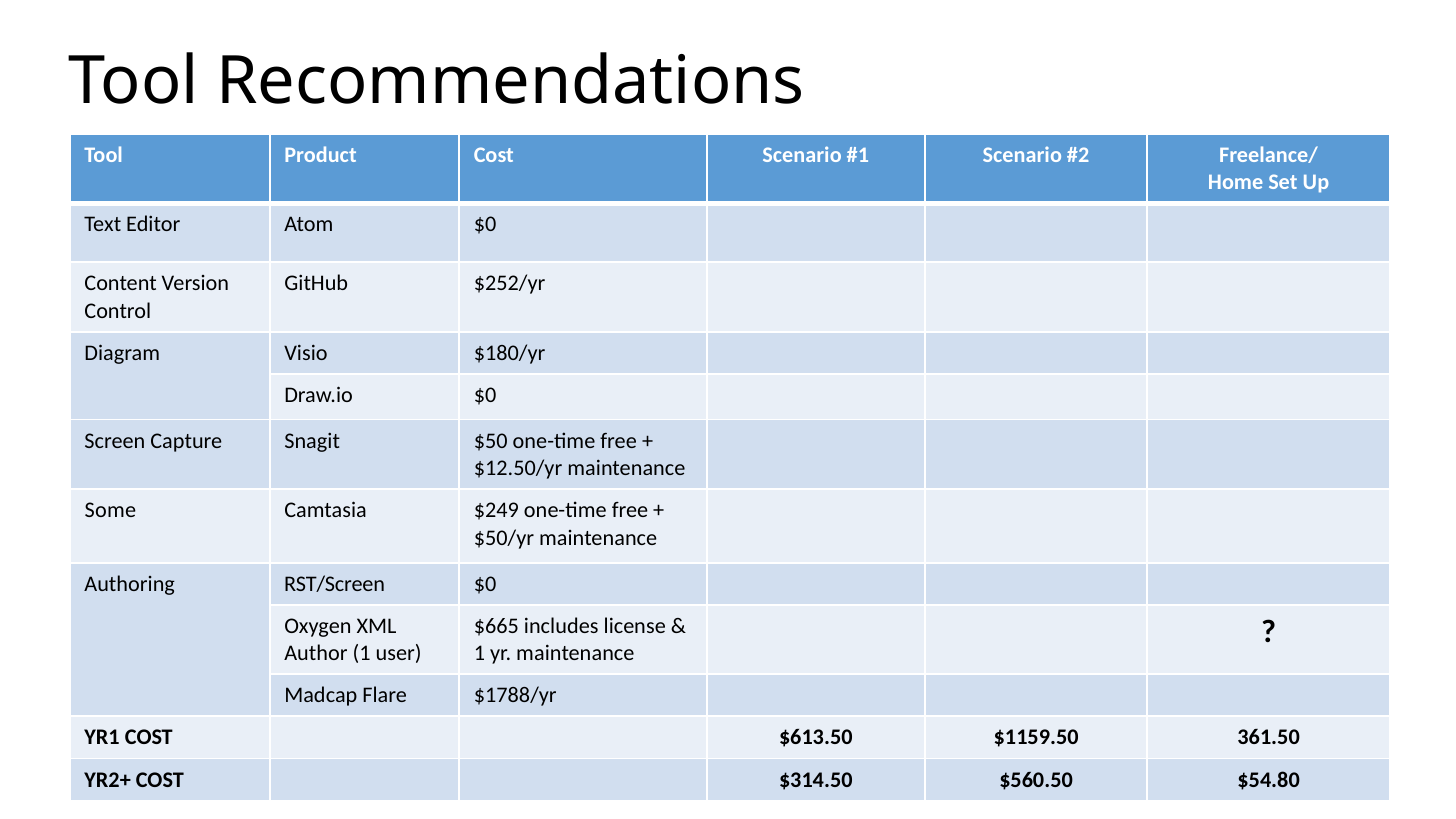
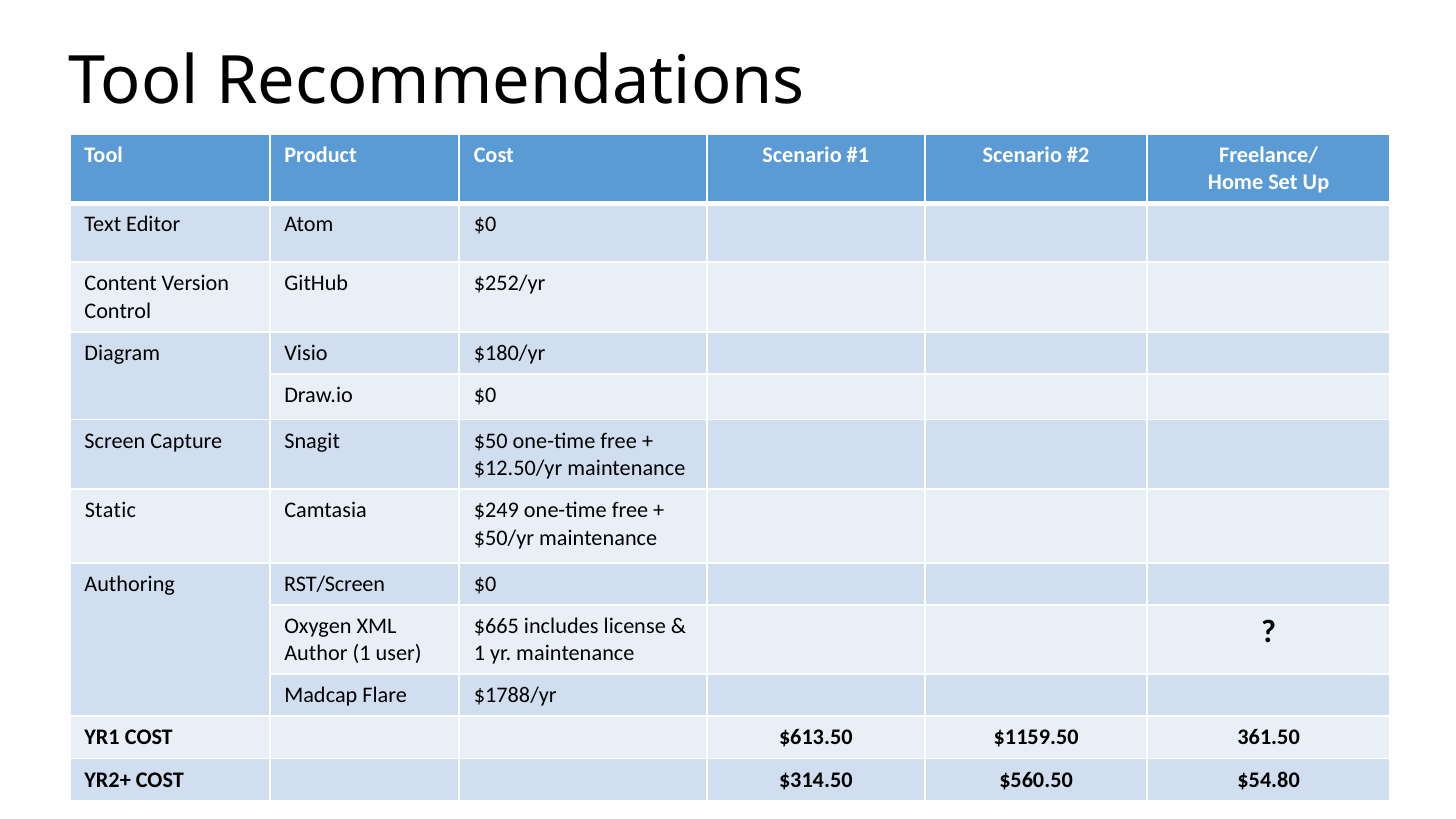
Some: Some -> Static (110, 510)
